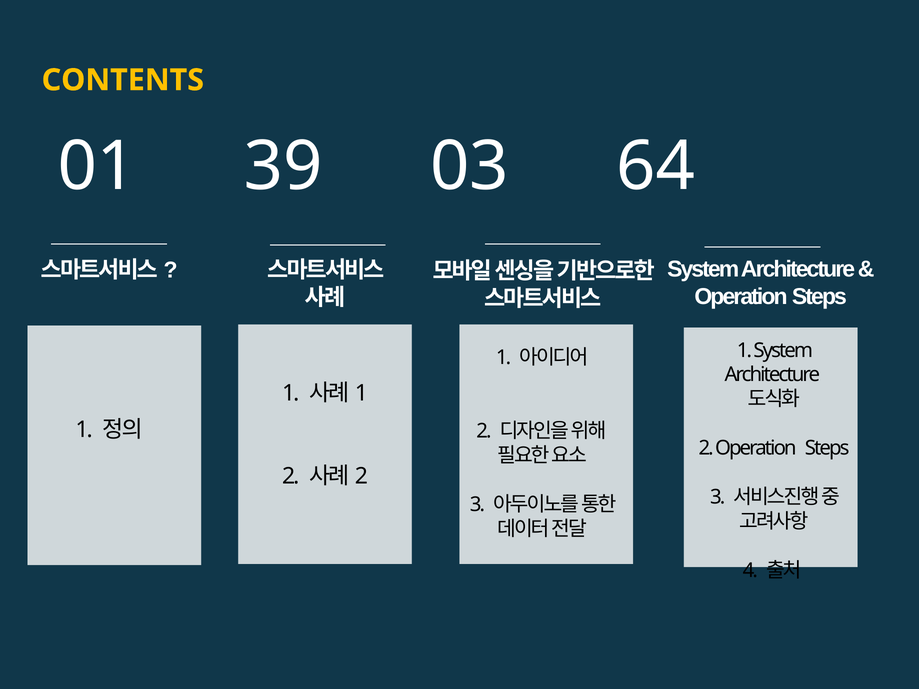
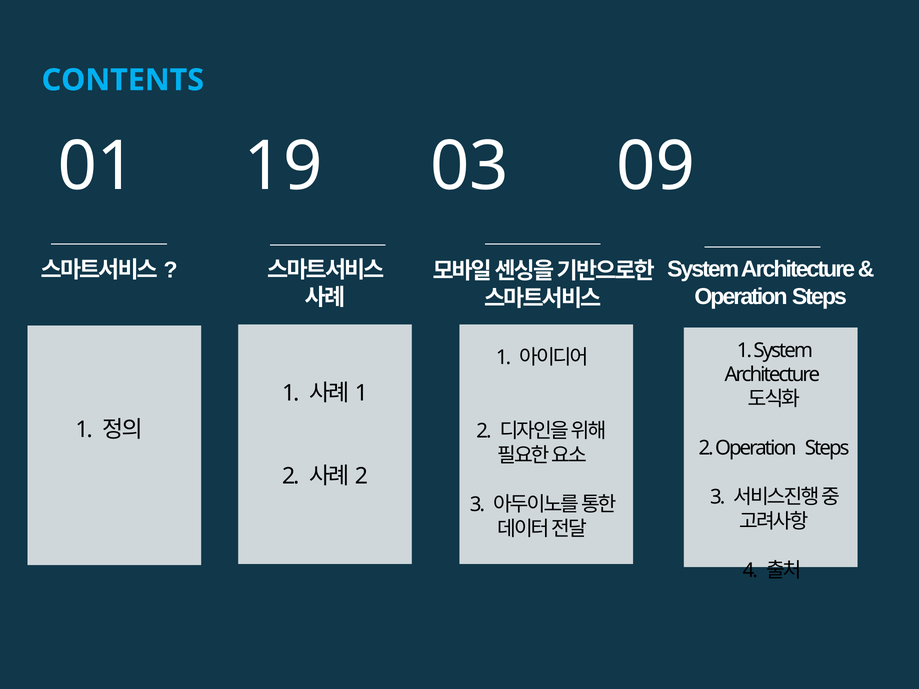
CONTENTS colour: yellow -> light blue (123, 80)
39: 39 -> 19 (283, 166)
64: 64 -> 09 (656, 166)
